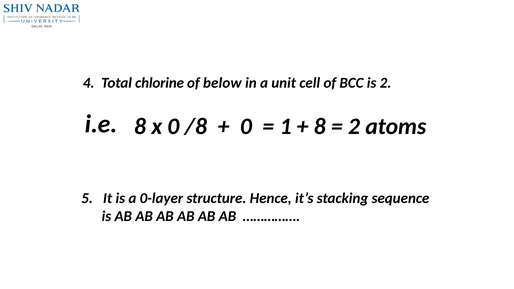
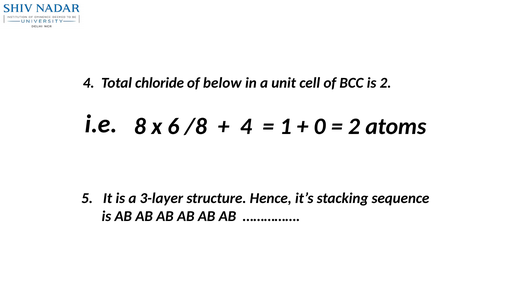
chlorine: chlorine -> chloride (160, 83)
x 0: 0 -> 6 (174, 127)
0: 0 -> 4 (246, 127)
8: 8 -> 0 (320, 127)
0-layer: 0-layer -> 3-layer (161, 198)
